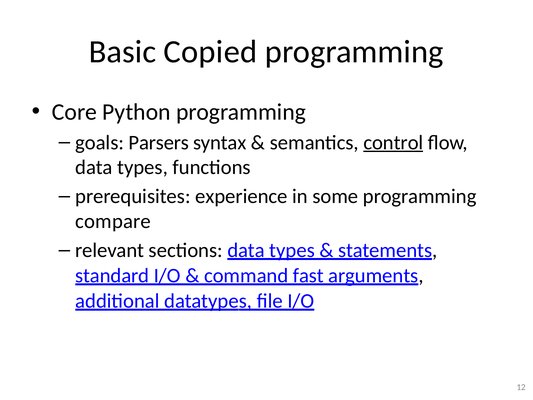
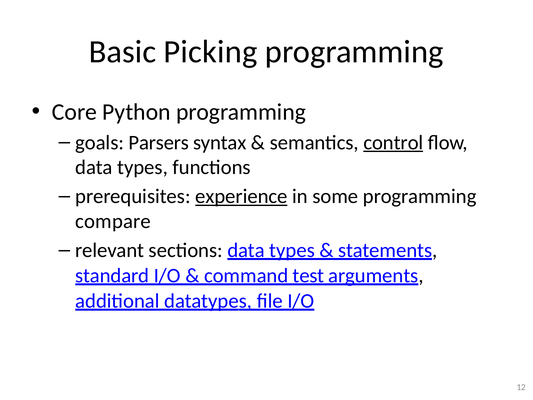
Copied: Copied -> Picking (210, 52)
experience underline: none -> present (241, 196)
fast: fast -> test (308, 275)
